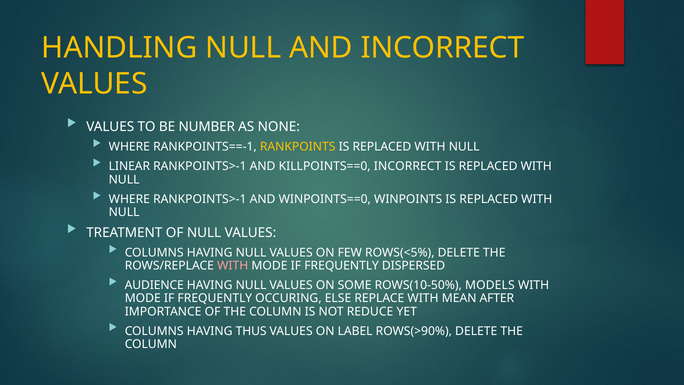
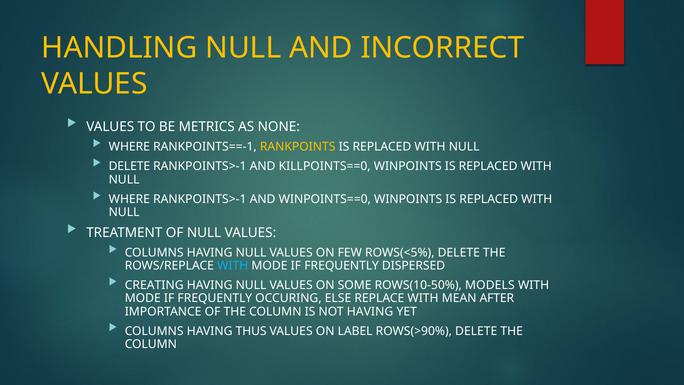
NUMBER: NUMBER -> METRICS (207, 127)
LINEAR: LINEAR -> DELETE (129, 166)
KILLPOINTS==0 INCORRECT: INCORRECT -> WINPOINTS (408, 166)
WITH colour: pink -> light blue (233, 266)
AUDIENCE: AUDIENCE -> CREATING (154, 285)
NOT REDUCE: REDUCE -> HAVING (370, 311)
